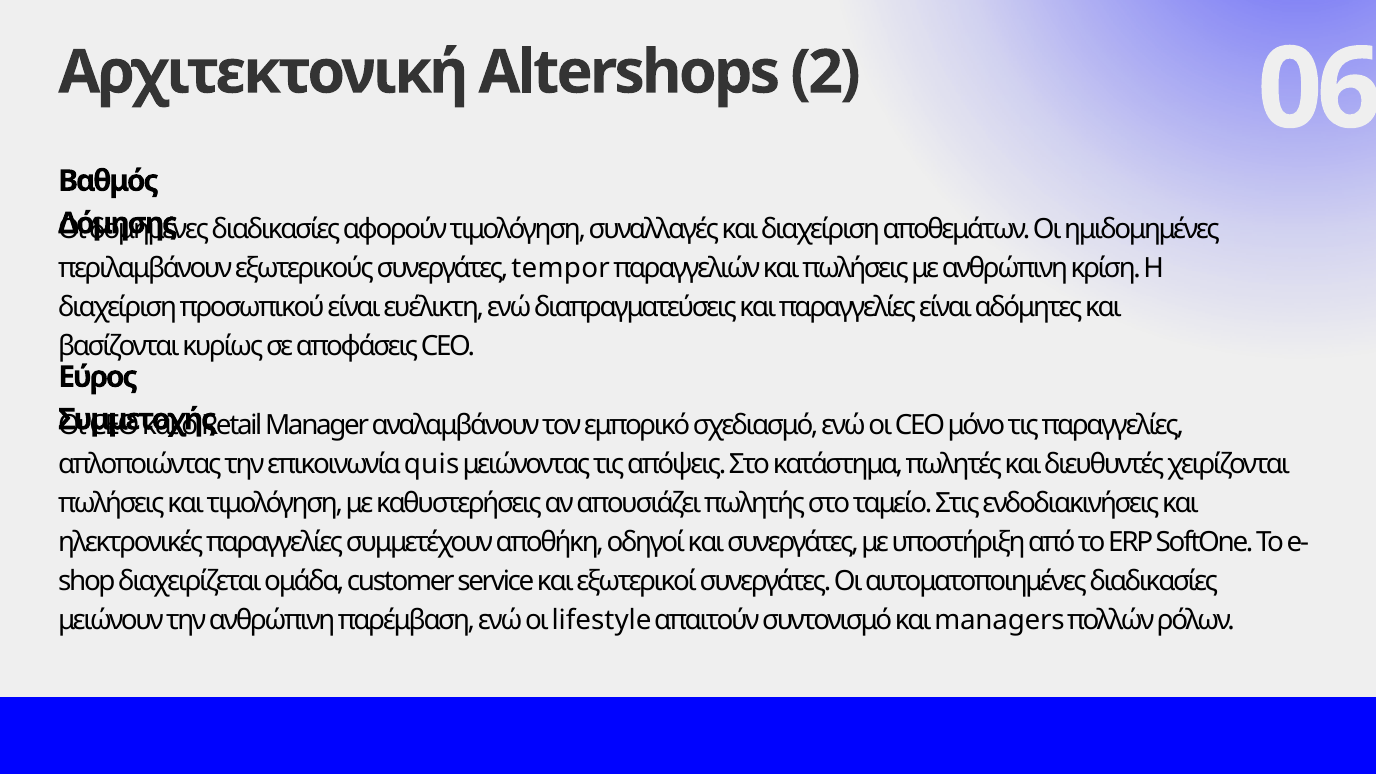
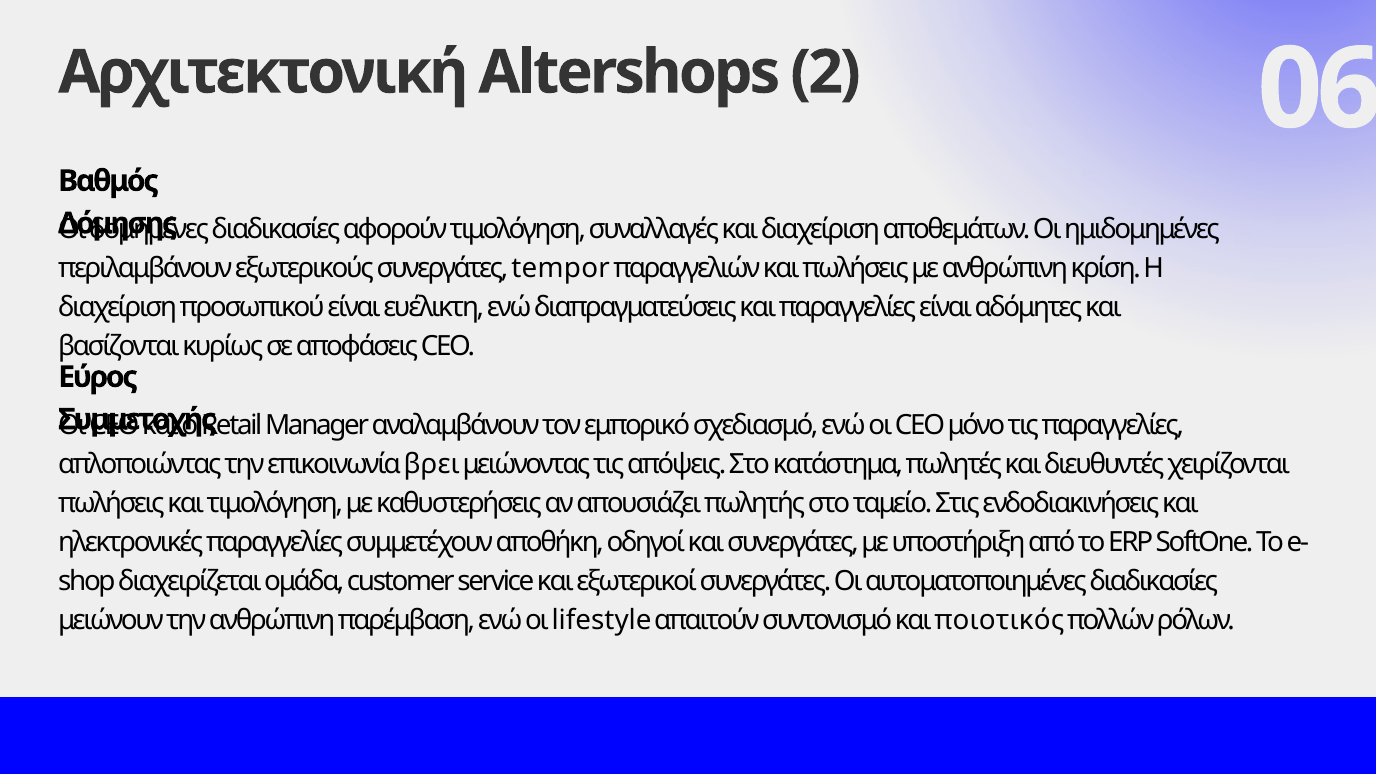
quis: quis -> βρει (432, 465)
managers: managers -> ποιοτικός (999, 620)
